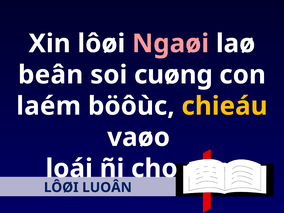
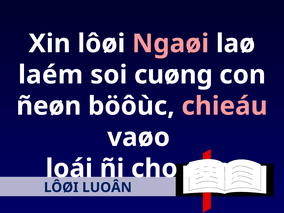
beân: beân -> laém (51, 75)
laém: laém -> ñeøn (49, 106)
chieáu colour: yellow -> pink (225, 106)
